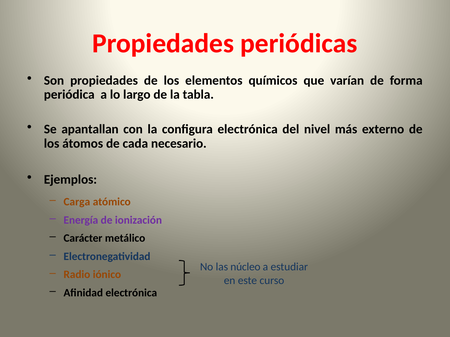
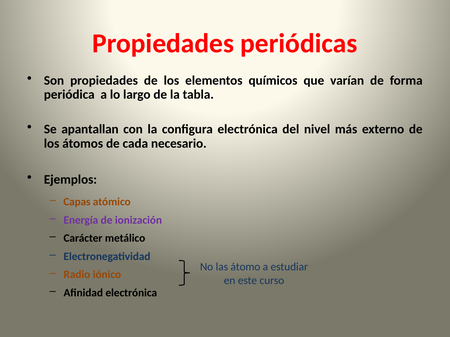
Carga: Carga -> Capas (77, 202)
núcleo: núcleo -> átomo (245, 267)
